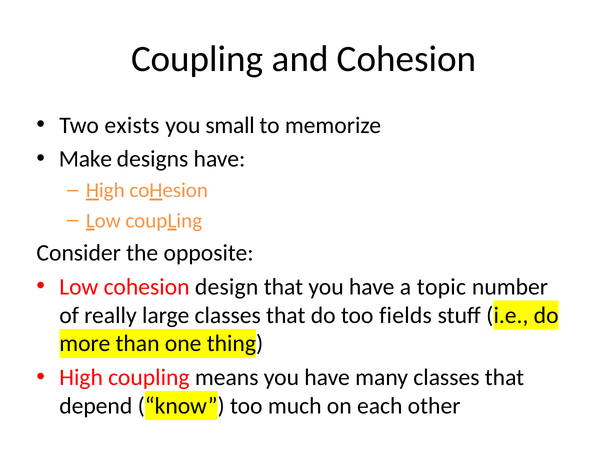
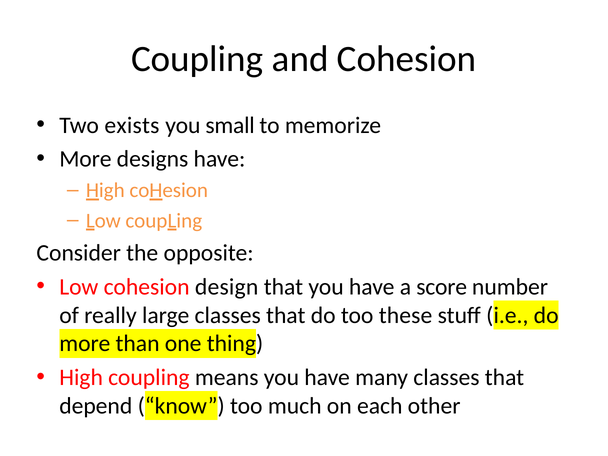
Make: Make -> More (85, 159)
topic: topic -> score (442, 287)
fields: fields -> these (406, 315)
